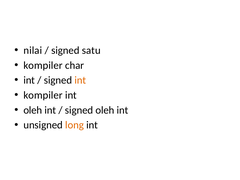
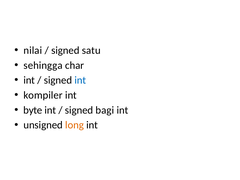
kompiler: kompiler -> sehingga (43, 65)
int colour: orange -> blue (80, 80)
oleh: oleh -> byte (33, 110)
signed oleh: oleh -> bagi (105, 110)
